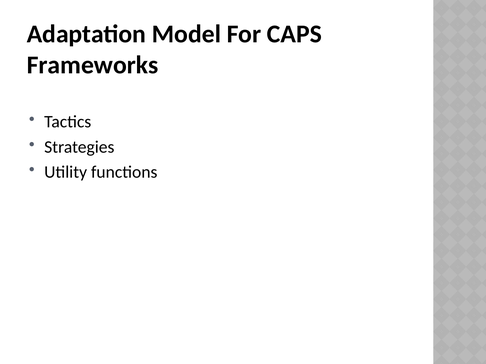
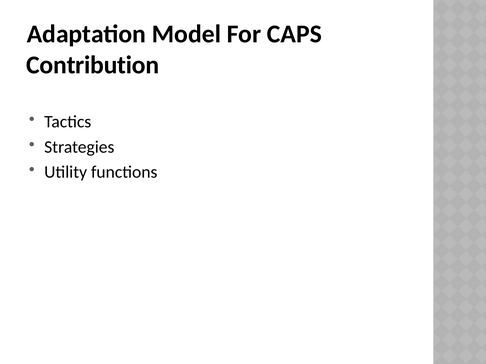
Frameworks: Frameworks -> Contribution (93, 65)
